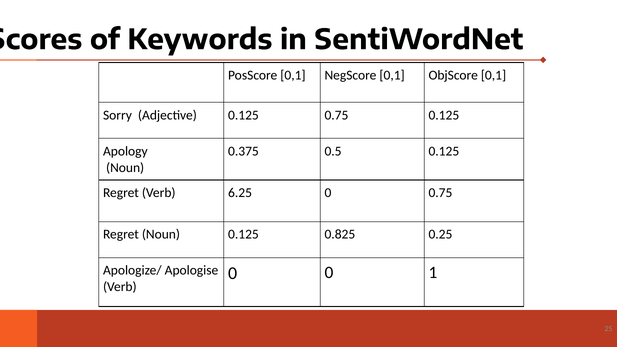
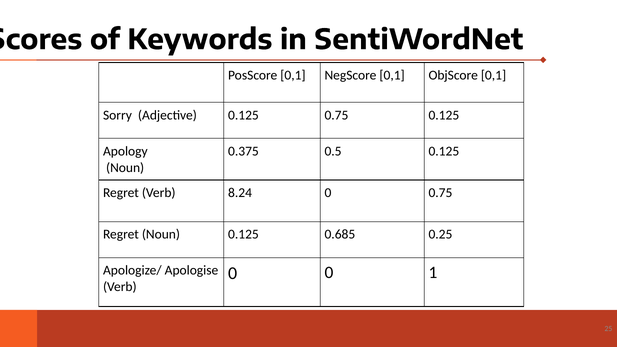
6.25: 6.25 -> 8.24 (240, 193)
0.825: 0.825 -> 0.685 (340, 234)
